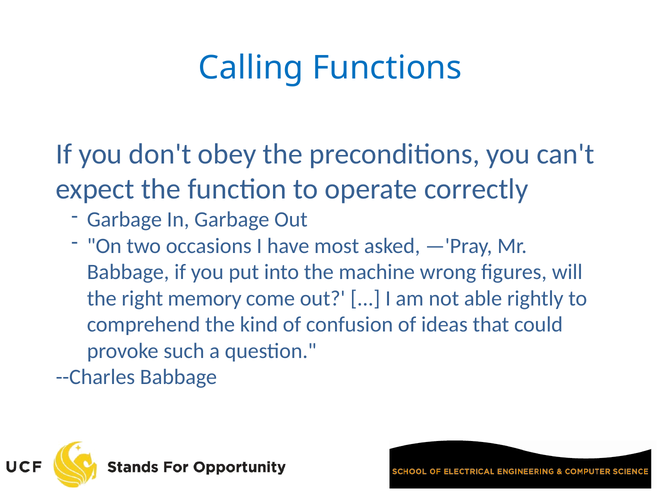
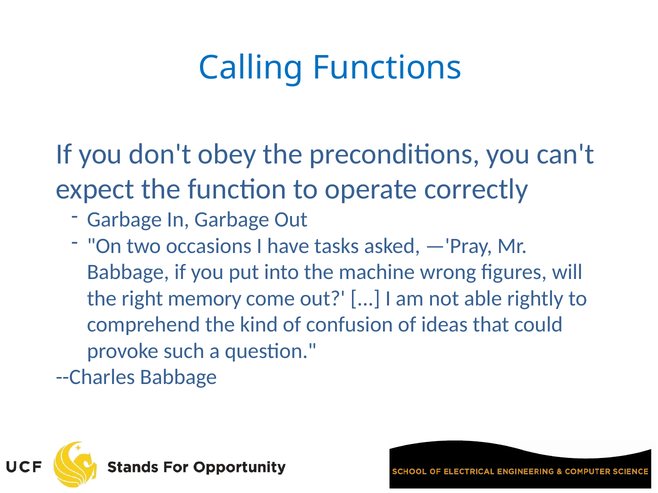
most: most -> tasks (337, 246)
